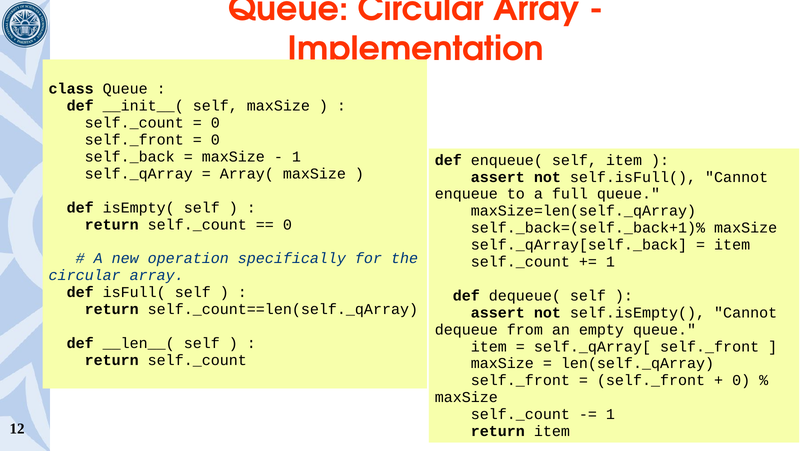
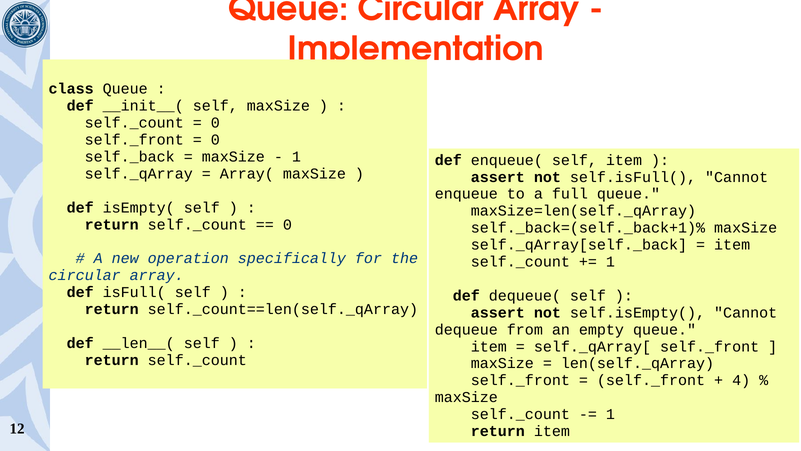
0: 0 -> 4 (741, 380)
